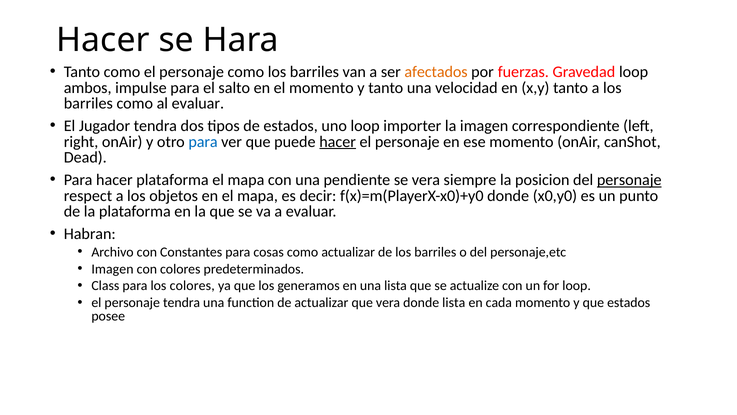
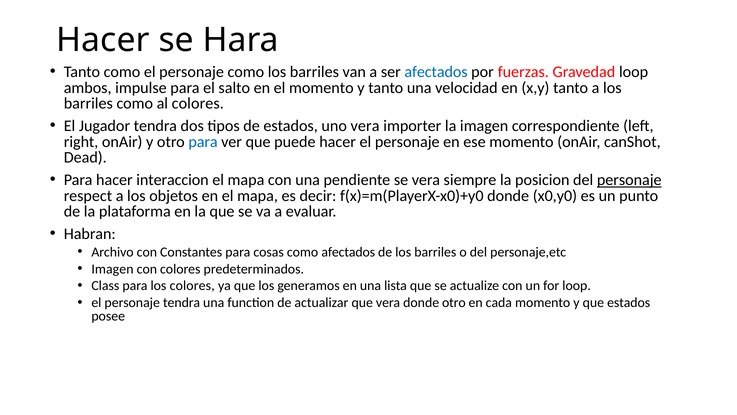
afectados colour: orange -> blue (436, 72)
al evaluar: evaluar -> colores (198, 103)
uno loop: loop -> vera (365, 126)
hacer underline: present -> none (338, 142)
hacer plataforma: plataforma -> interaccion (173, 180)
como actualizar: actualizar -> afectados (348, 252)
donde lista: lista -> otro (454, 302)
